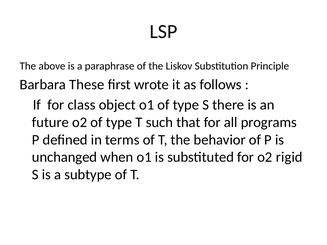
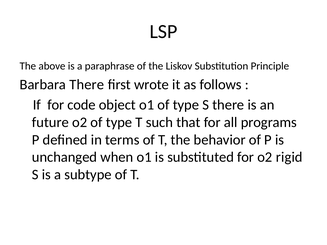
Barbara These: These -> There (87, 85)
class: class -> code (82, 105)
